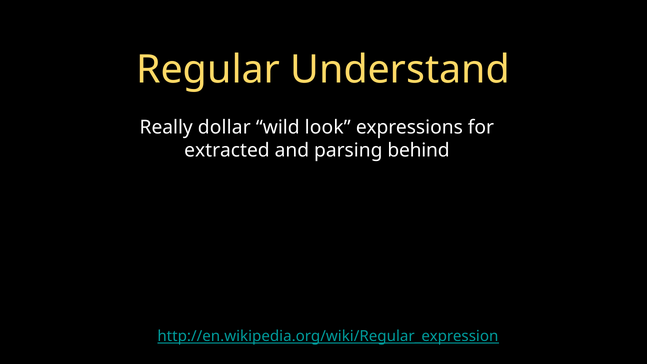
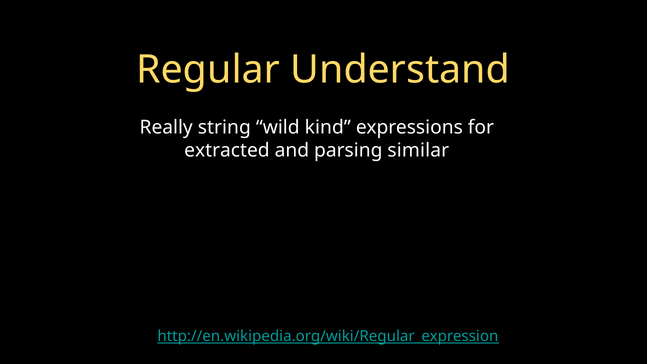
dollar: dollar -> string (224, 127)
look: look -> kind (328, 127)
behind: behind -> similar (418, 150)
